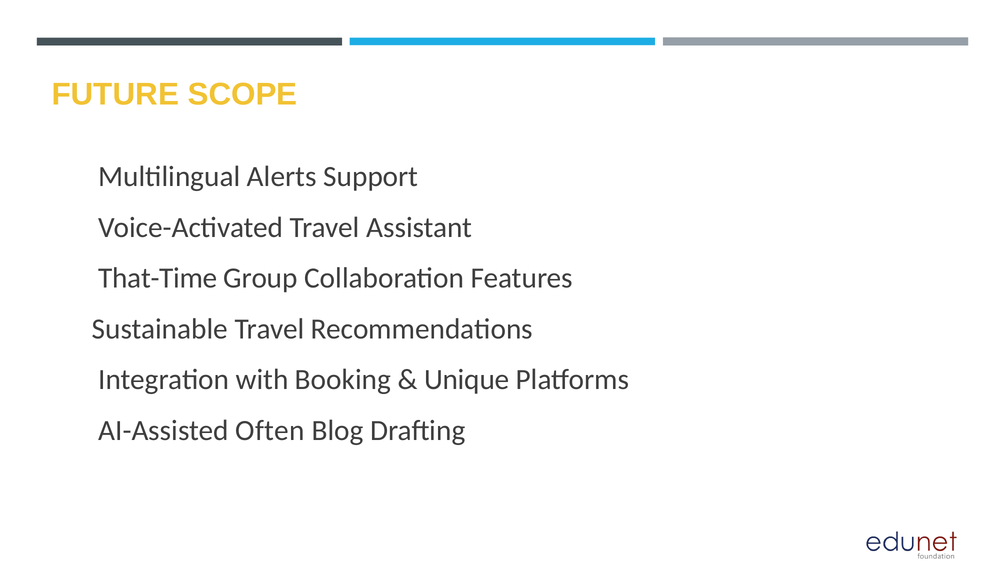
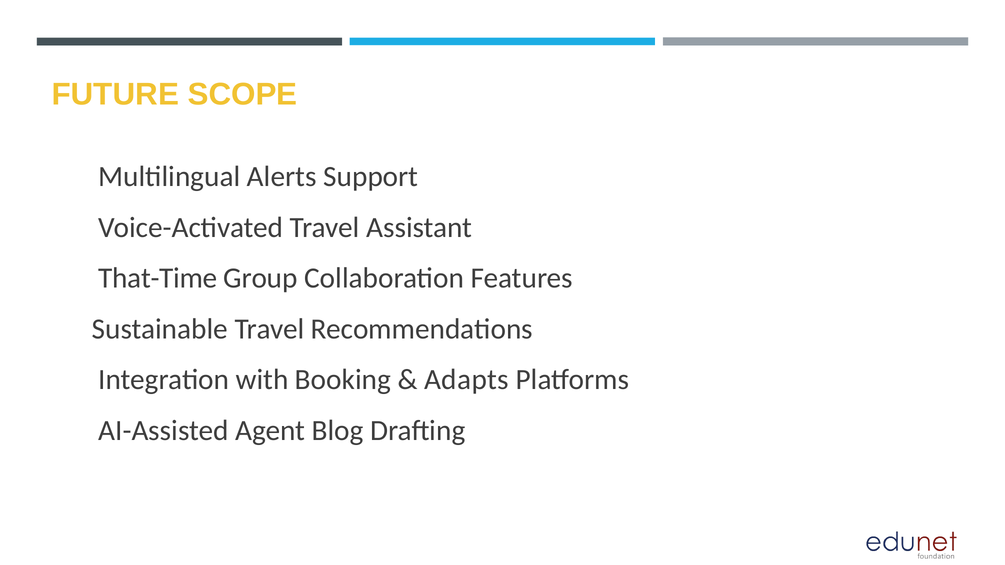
Unique: Unique -> Adapts (466, 380)
Often: Often -> Agent (270, 431)
